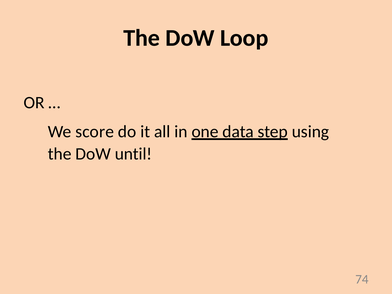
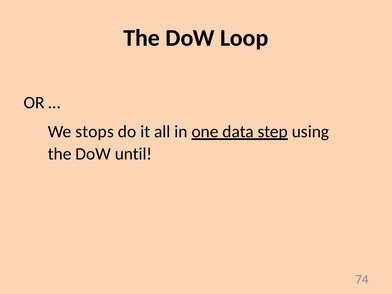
score: score -> stops (95, 132)
